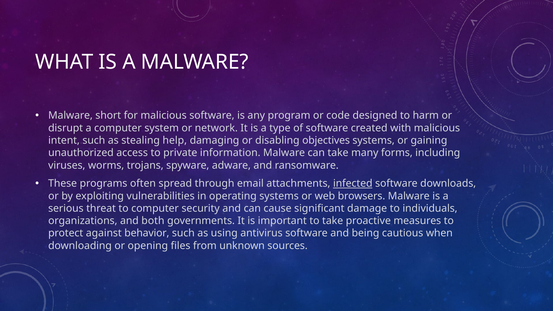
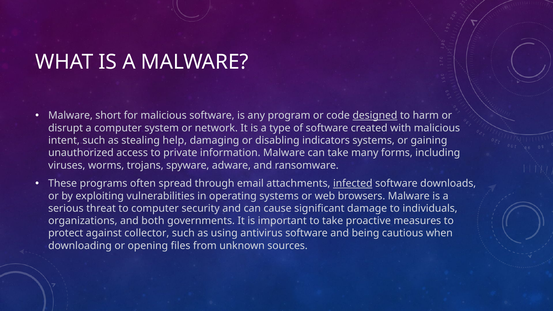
designed underline: none -> present (375, 116)
objectives: objectives -> indicators (326, 140)
behavior: behavior -> collector (147, 233)
